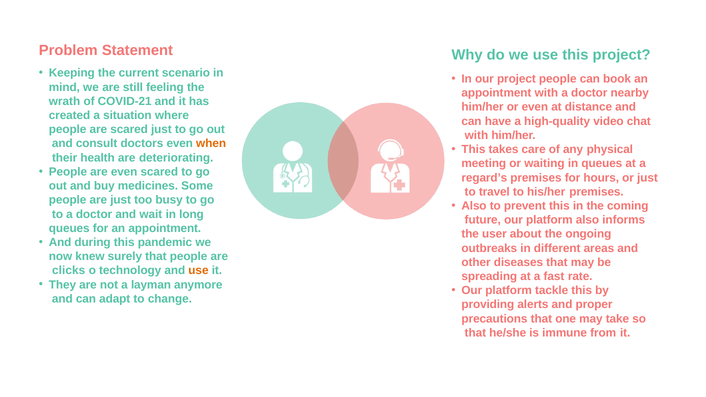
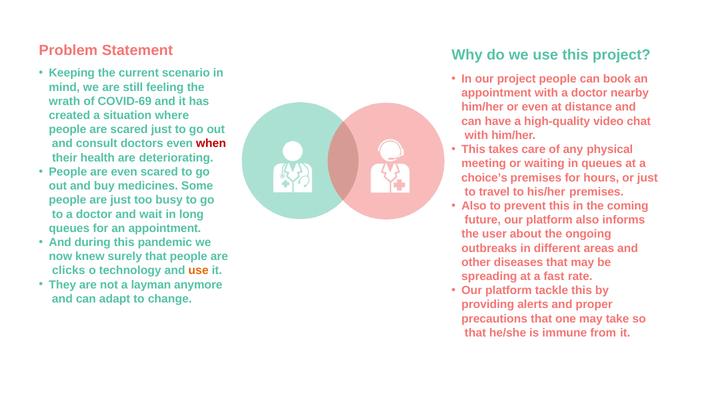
COVID-21: COVID-21 -> COVID-69 (125, 101)
when colour: orange -> red (211, 144)
regard’s: regard’s -> choice’s (484, 178)
